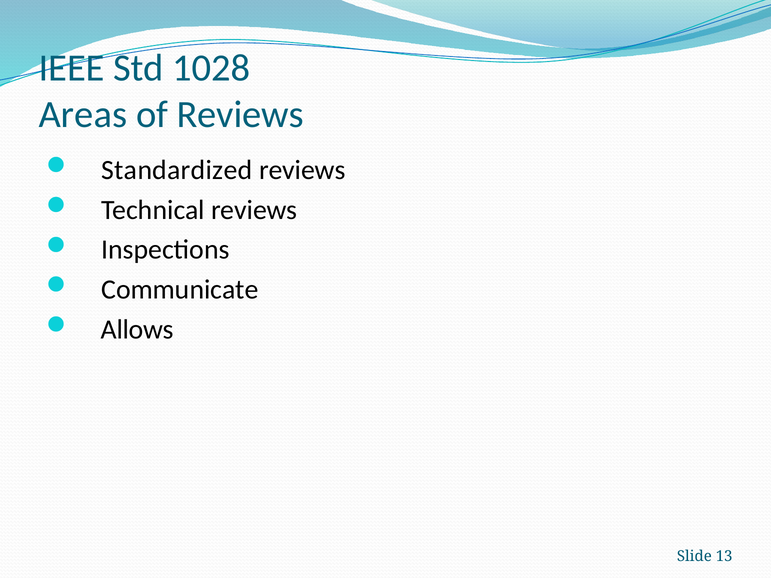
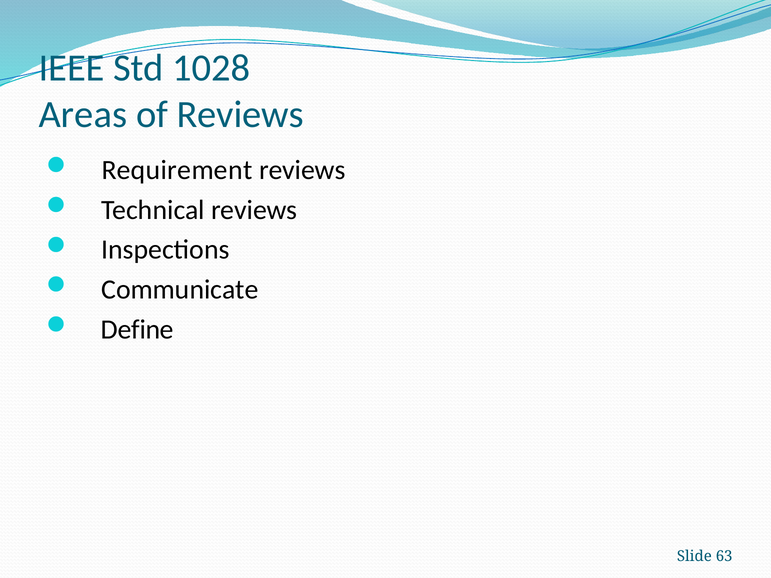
Standardized: Standardized -> Requirement (177, 170)
Allows: Allows -> Define (137, 330)
13: 13 -> 63 (724, 556)
